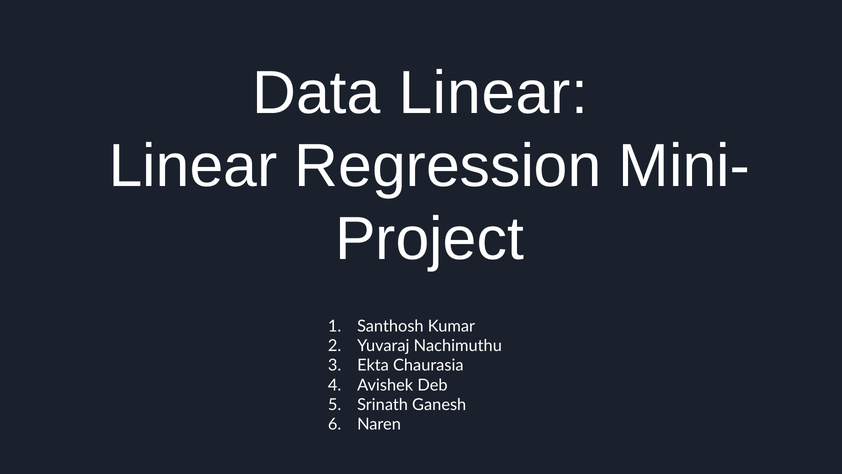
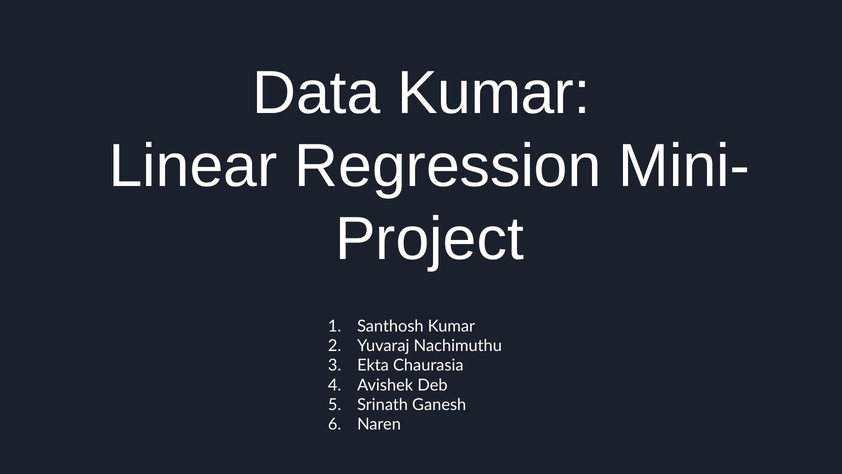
Data Linear: Linear -> Kumar (494, 93)
